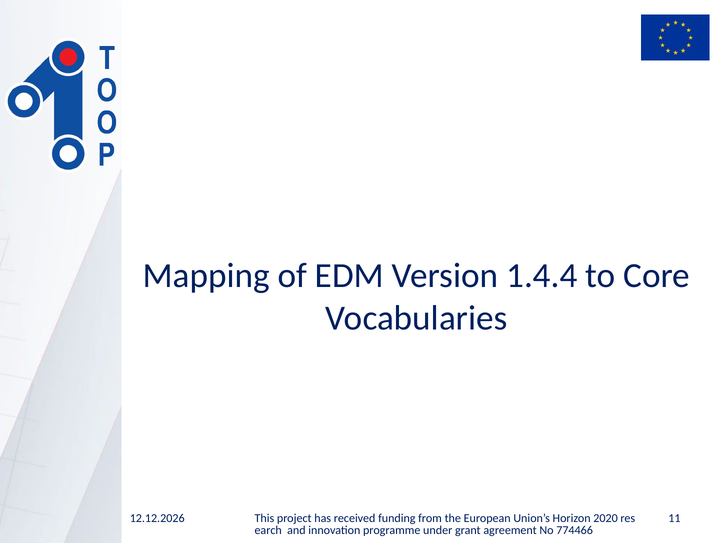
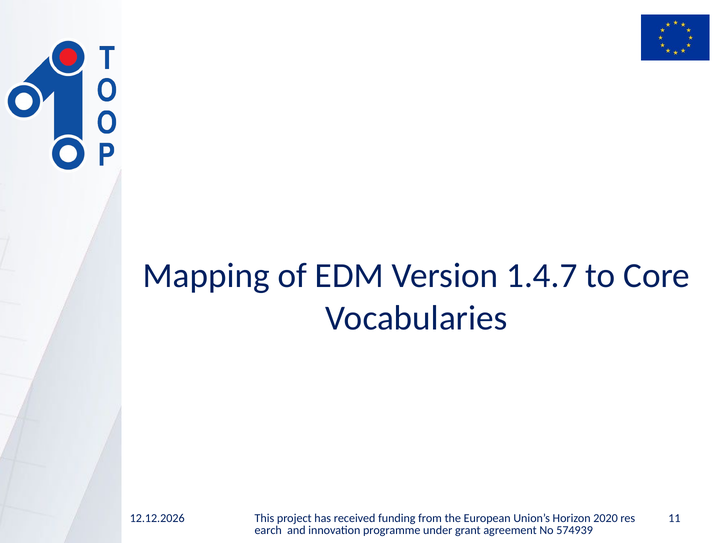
1.4.4: 1.4.4 -> 1.4.7 (542, 276)
774466: 774466 -> 574939 (575, 530)
